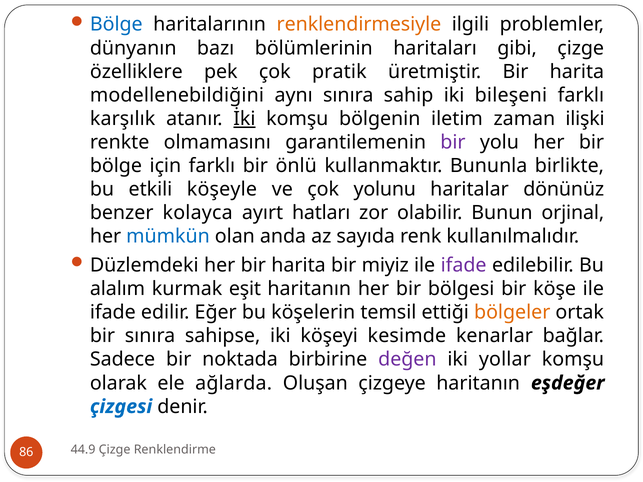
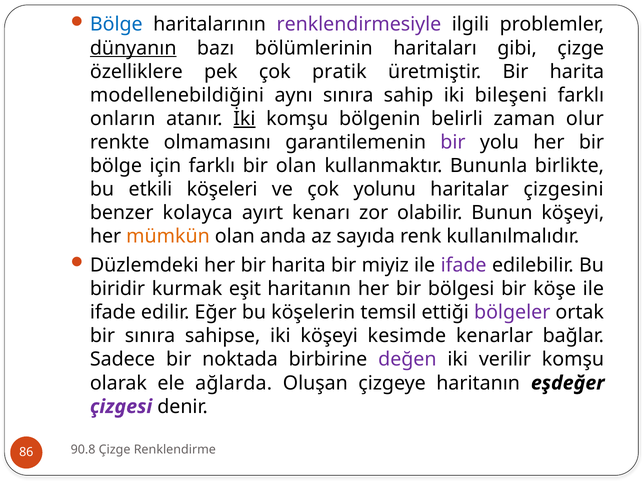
renklendirmesiyle colour: orange -> purple (359, 25)
dünyanın underline: none -> present (133, 48)
karşılık: karşılık -> onların (123, 119)
iletim: iletim -> belirli (457, 119)
ilişki: ilişki -> olur (585, 119)
bir önlü: önlü -> olan (296, 166)
köşeyle: köşeyle -> köşeleri (222, 190)
dönünüz: dönünüz -> çizgesini (564, 190)
hatları: hatları -> kenarı (321, 213)
Bunun orjinal: orjinal -> köşeyi (573, 213)
mümkün colour: blue -> orange (168, 237)
alalım: alalım -> biridir (117, 289)
bölgeler colour: orange -> purple (512, 313)
yollar: yollar -> verilir (505, 360)
çizgesi colour: blue -> purple (121, 407)
44.9: 44.9 -> 90.8 (83, 450)
